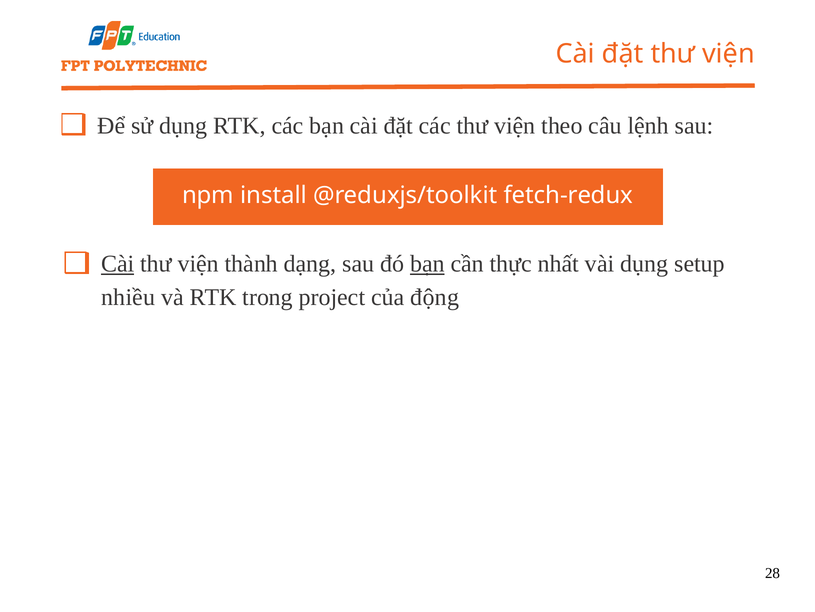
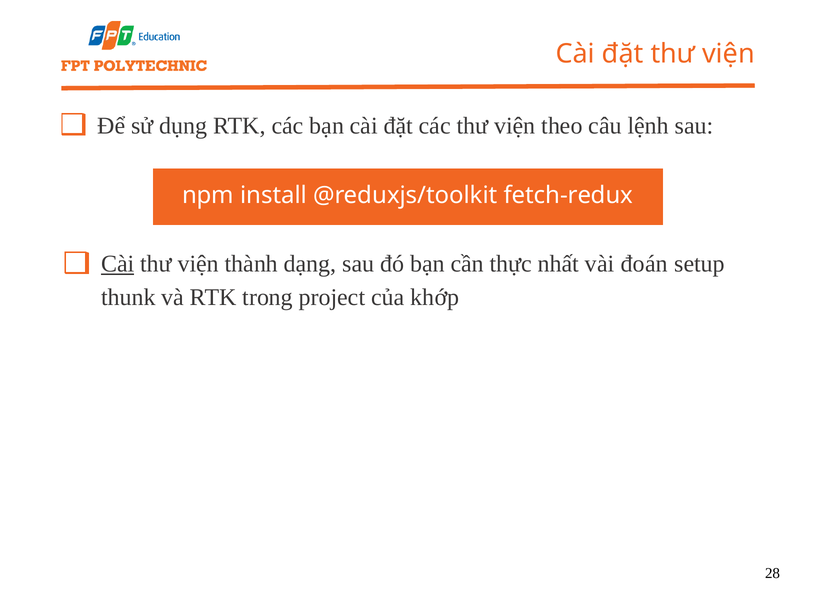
bạn underline: present -> none (427, 264)
vài dụng: dụng -> đoán (644, 264)
nhiều: nhiều -> thunk (128, 298)
động: động -> khớp (435, 298)
